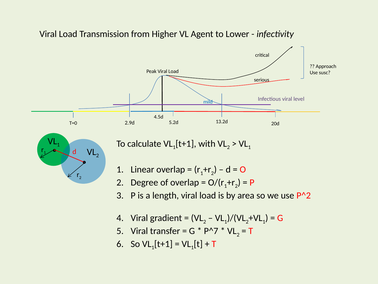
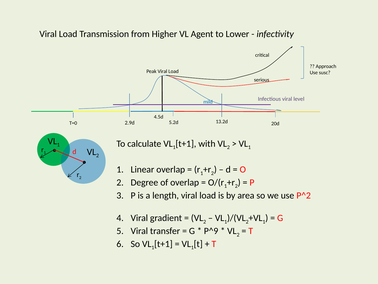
P^7: P^7 -> P^9 (211, 231)
